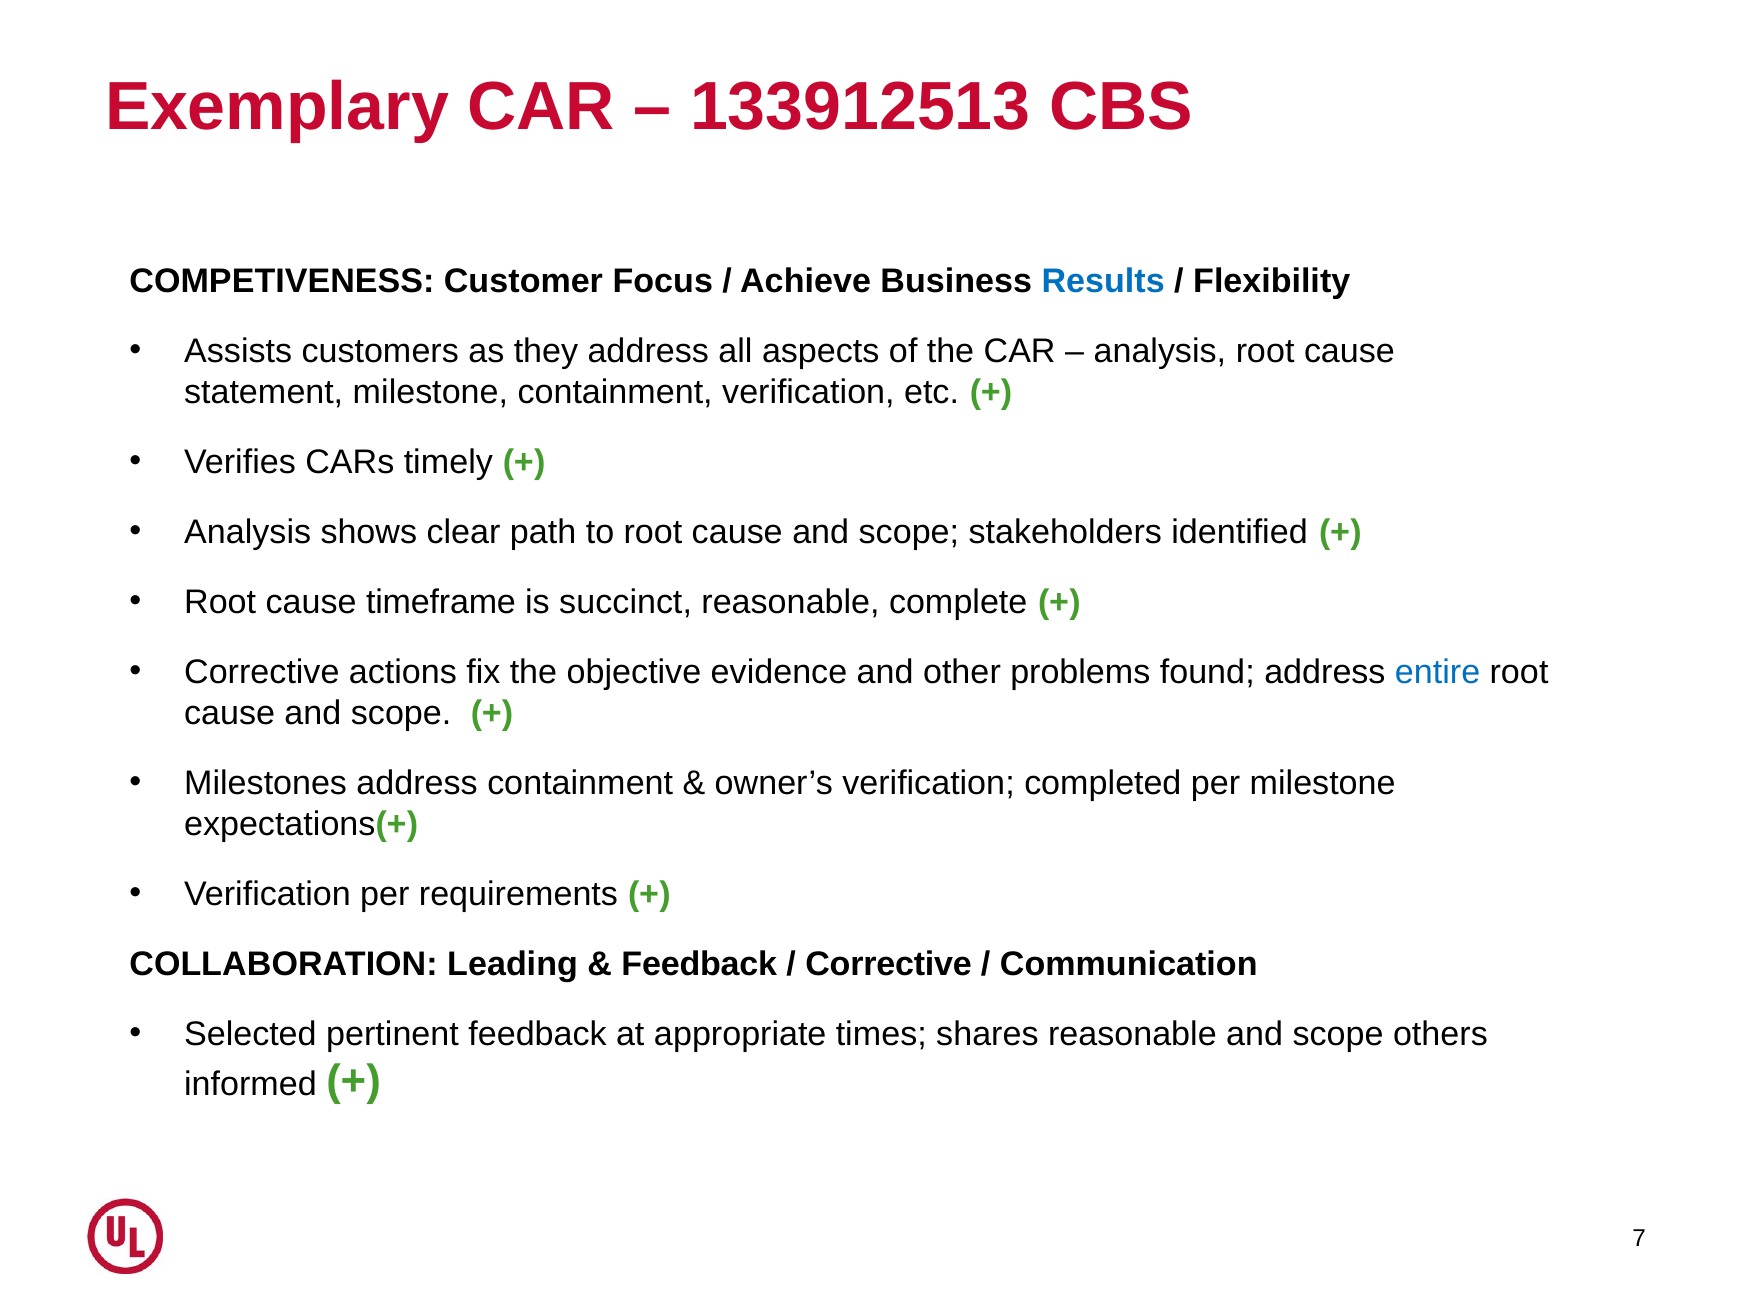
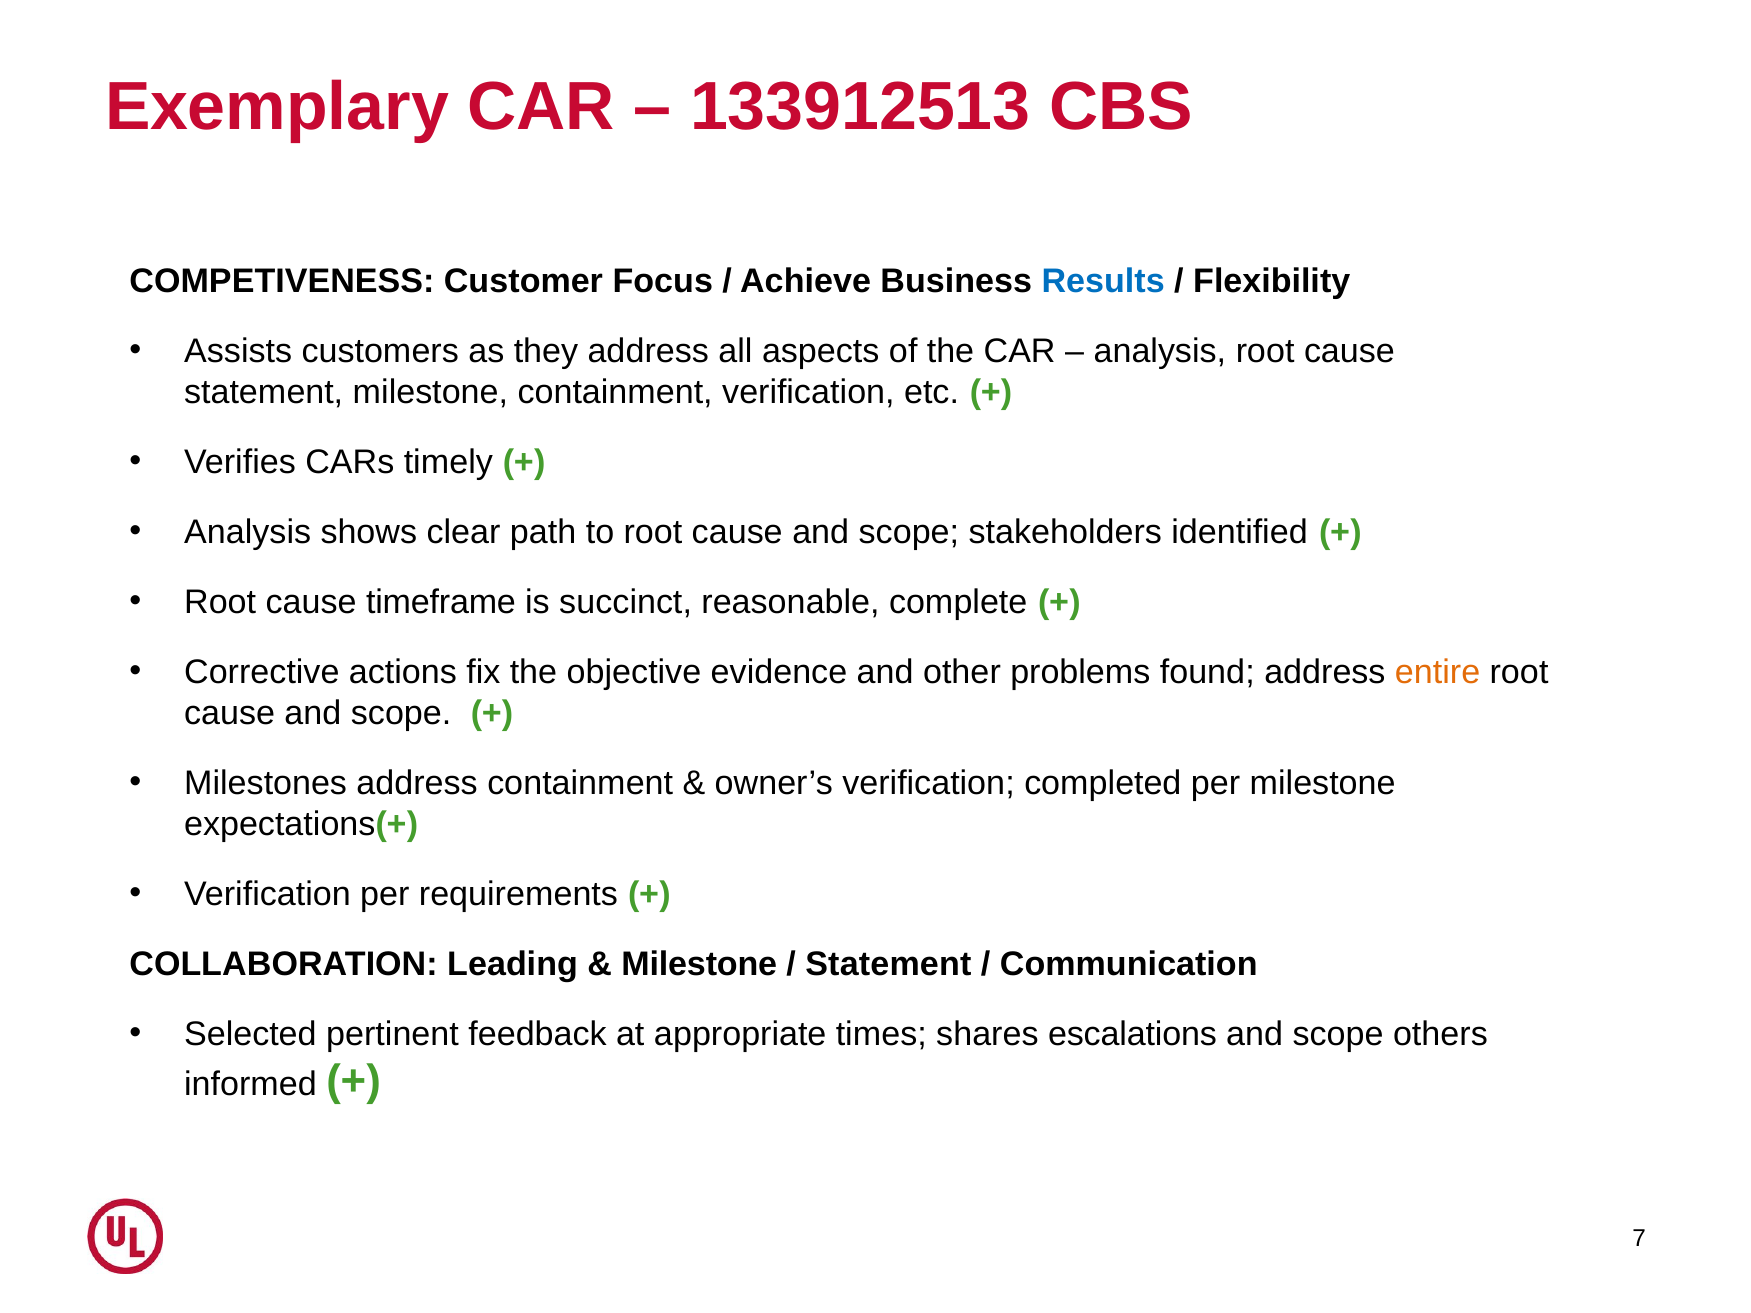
entire colour: blue -> orange (1438, 672)
Feedback: Feedback -> Milestone (699, 964)
Corrective: Corrective -> Statement (888, 964)
shares reasonable: reasonable -> escalations (1132, 1034)
